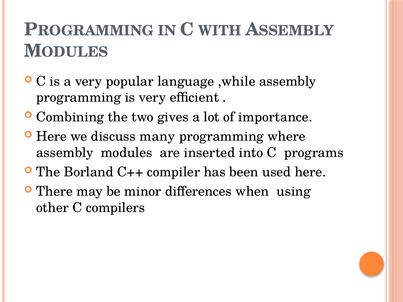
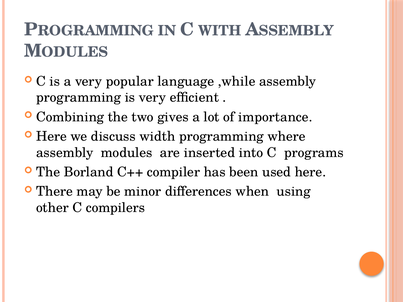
many: many -> width (157, 137)
